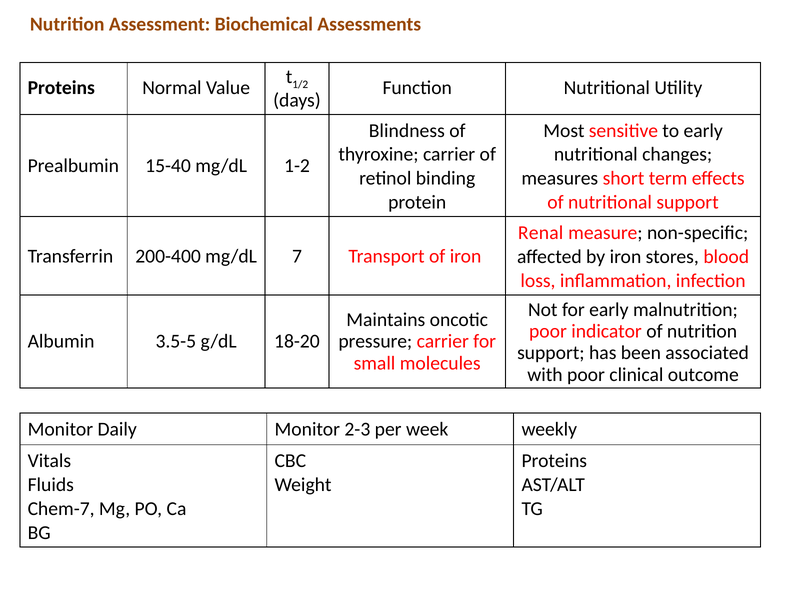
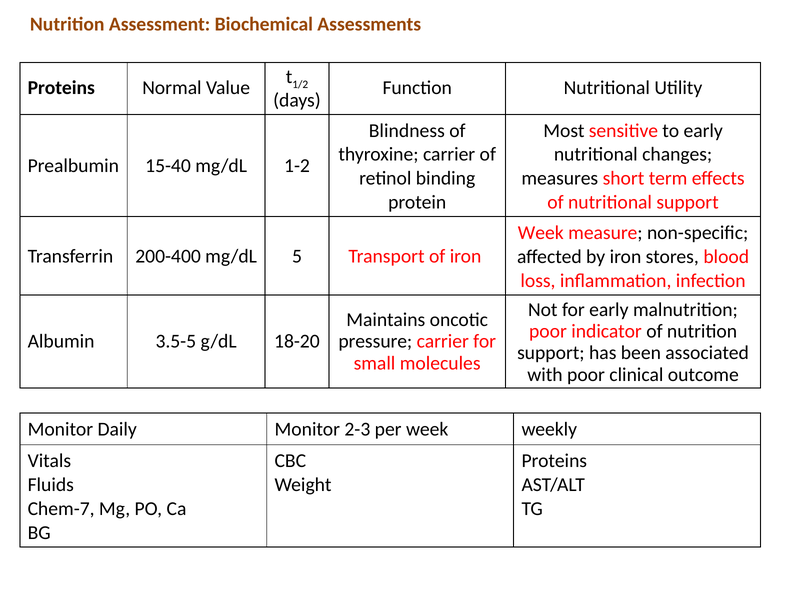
Renal: Renal -> Week (541, 233)
7: 7 -> 5 (297, 256)
